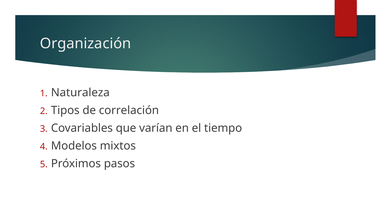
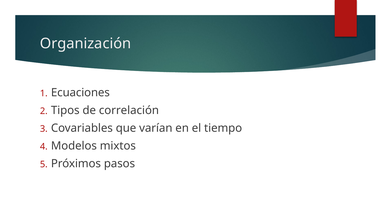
Naturaleza: Naturaleza -> Ecuaciones (80, 93)
